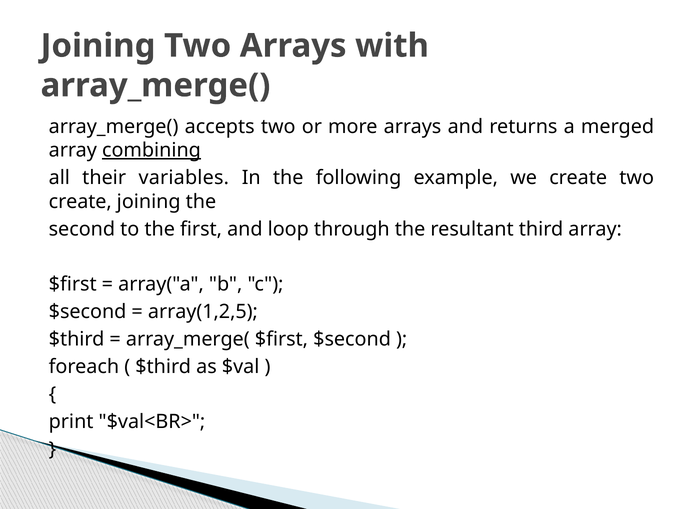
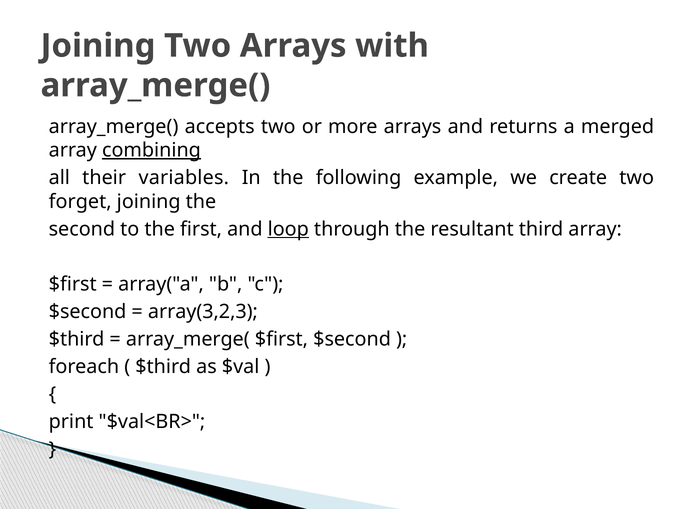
create: create -> forget (80, 201)
loop underline: none -> present (288, 229)
array(1,2,5: array(1,2,5 -> array(3,2,3 (203, 311)
